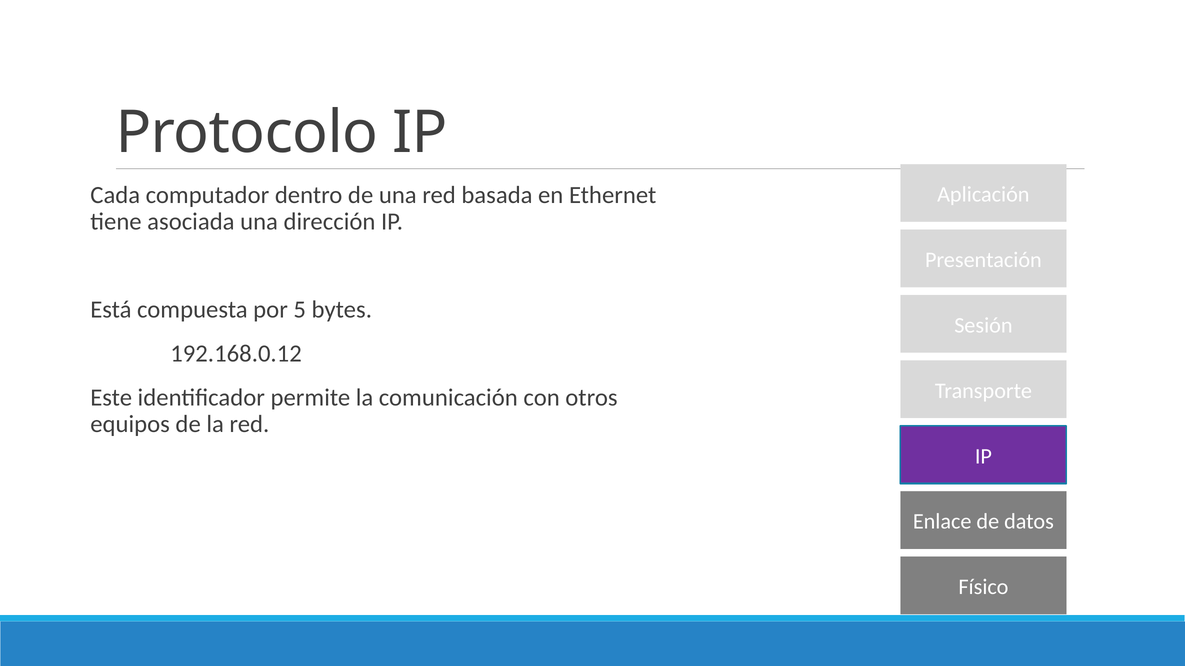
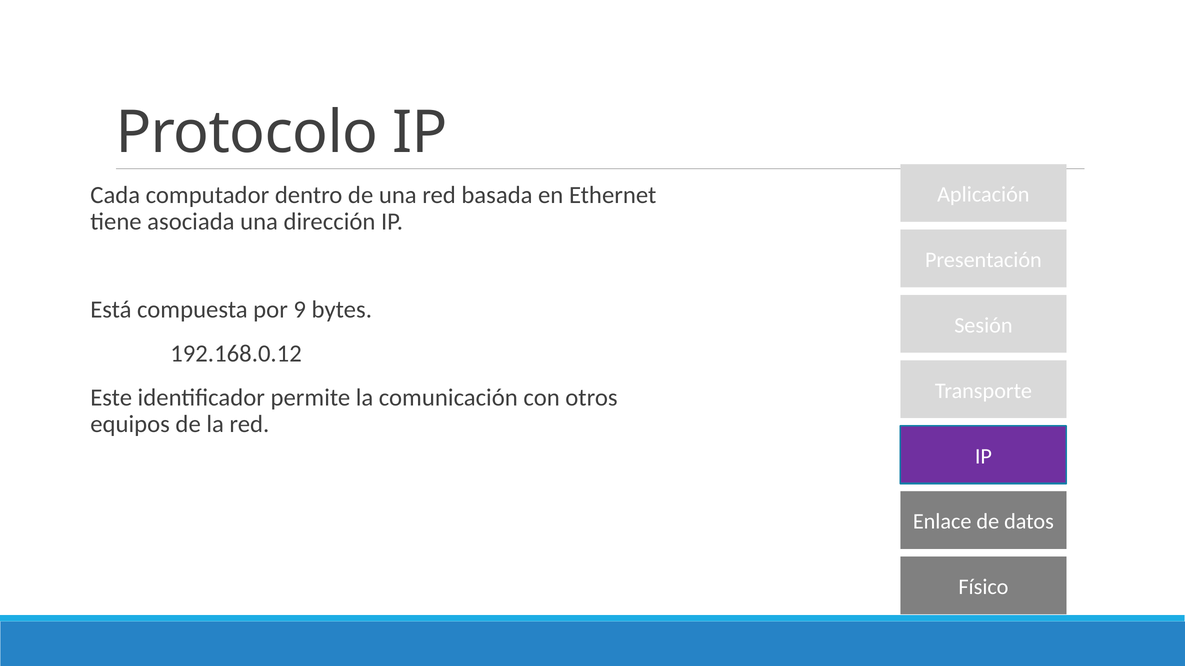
5: 5 -> 9 (300, 310)
